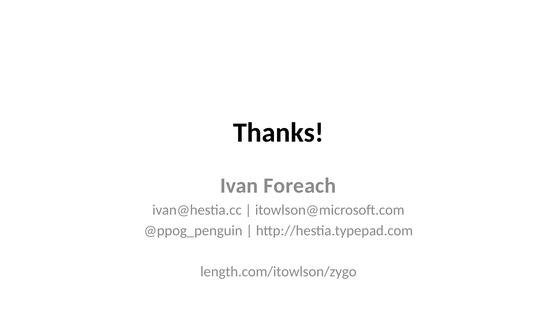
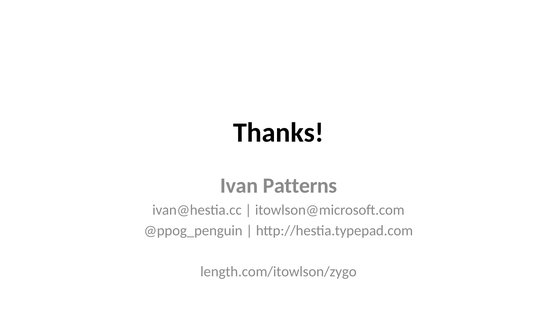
Foreach: Foreach -> Patterns (300, 186)
